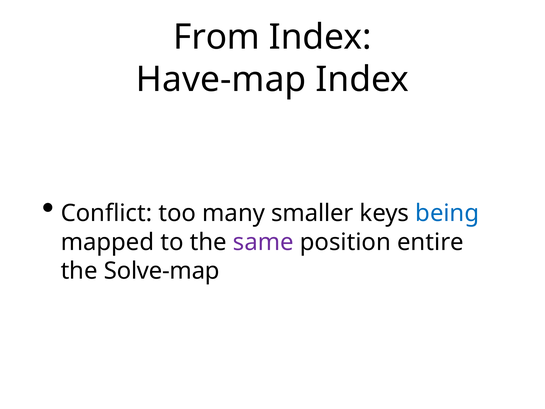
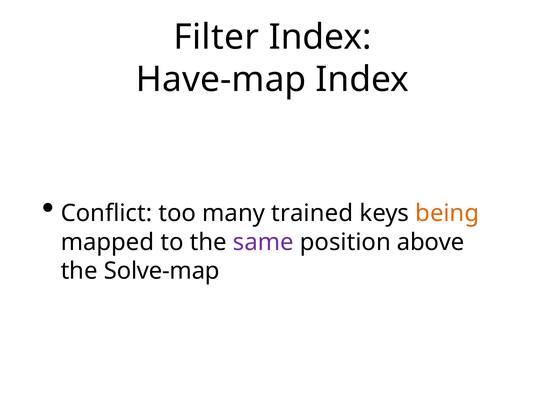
From: From -> Filter (216, 37)
smaller: smaller -> trained (312, 213)
being colour: blue -> orange (447, 213)
entire: entire -> above (431, 242)
